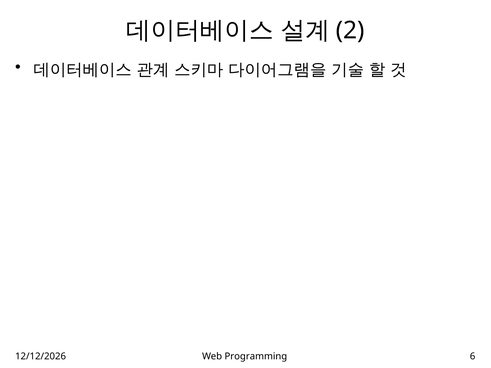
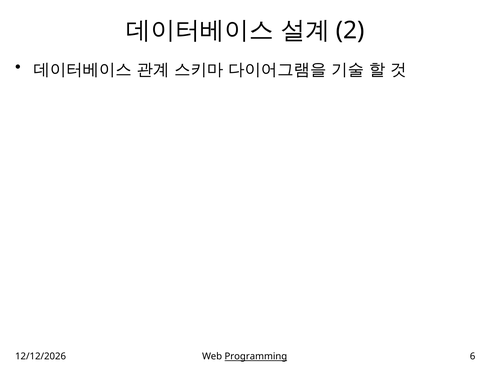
Programming underline: none -> present (256, 357)
